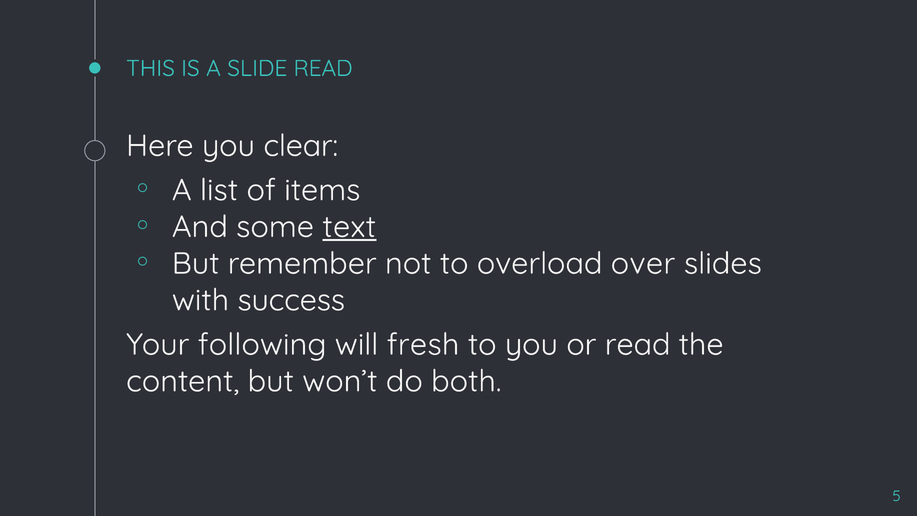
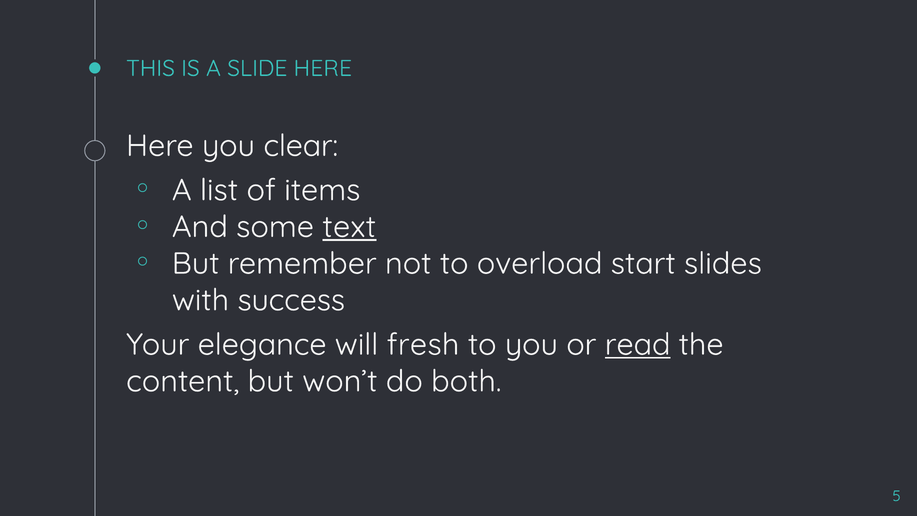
SLIDE READ: READ -> HERE (323, 68)
over: over -> start (643, 263)
following: following -> elegance (262, 345)
read underline: none -> present (638, 345)
